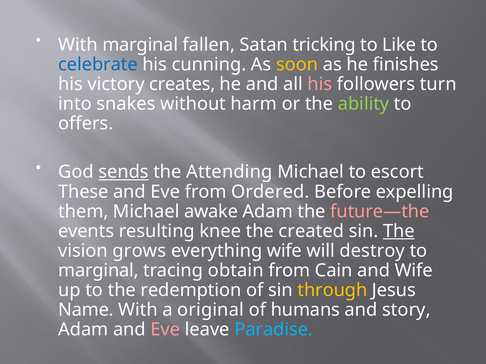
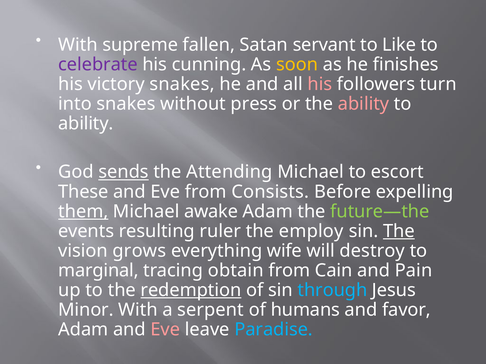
With marginal: marginal -> supreme (140, 45)
tricking: tricking -> servant (324, 45)
celebrate colour: blue -> purple (98, 65)
victory creates: creates -> snakes (182, 84)
harm: harm -> press (254, 104)
ability colour: light green -> pink (364, 104)
offers: offers -> ability (86, 124)
Ordered: Ordered -> Consists (270, 192)
them underline: none -> present (83, 212)
future—the colour: pink -> light green (380, 212)
knee: knee -> ruler (220, 231)
created: created -> employ (311, 231)
and Wife: Wife -> Pain (414, 271)
redemption underline: none -> present (191, 290)
through colour: yellow -> light blue (332, 290)
Name: Name -> Minor (86, 310)
original: original -> serpent (211, 310)
story: story -> favor (406, 310)
